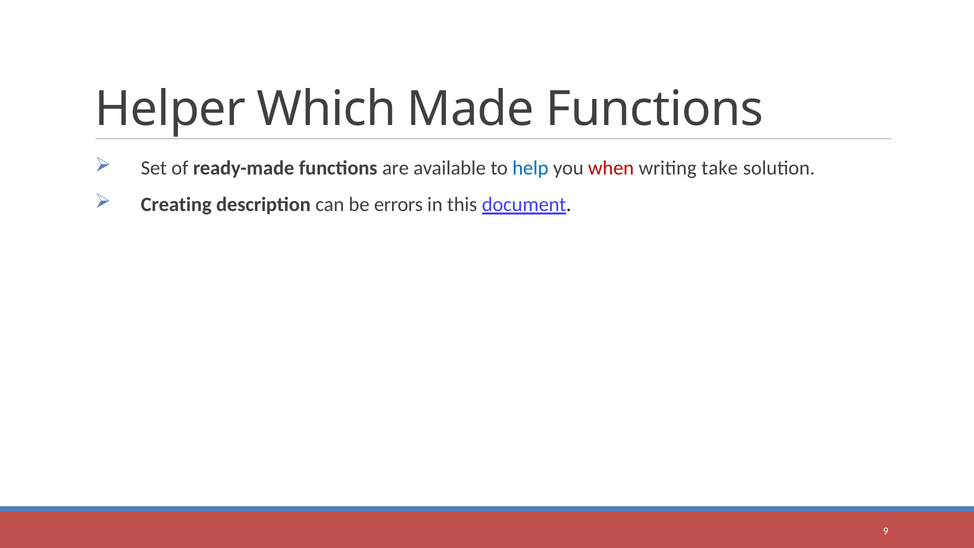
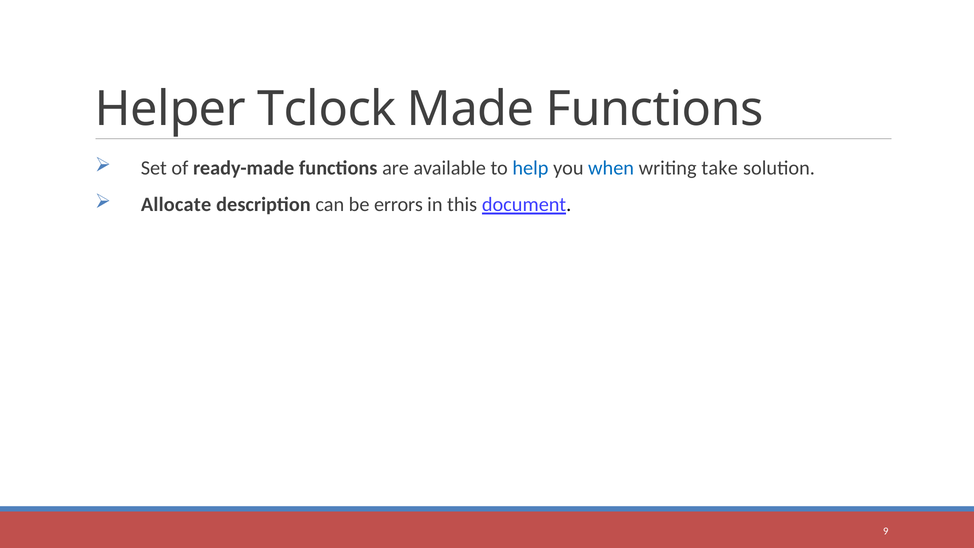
Which: Which -> Tclock (327, 109)
when colour: red -> blue (611, 168)
Creating: Creating -> Allocate (176, 205)
